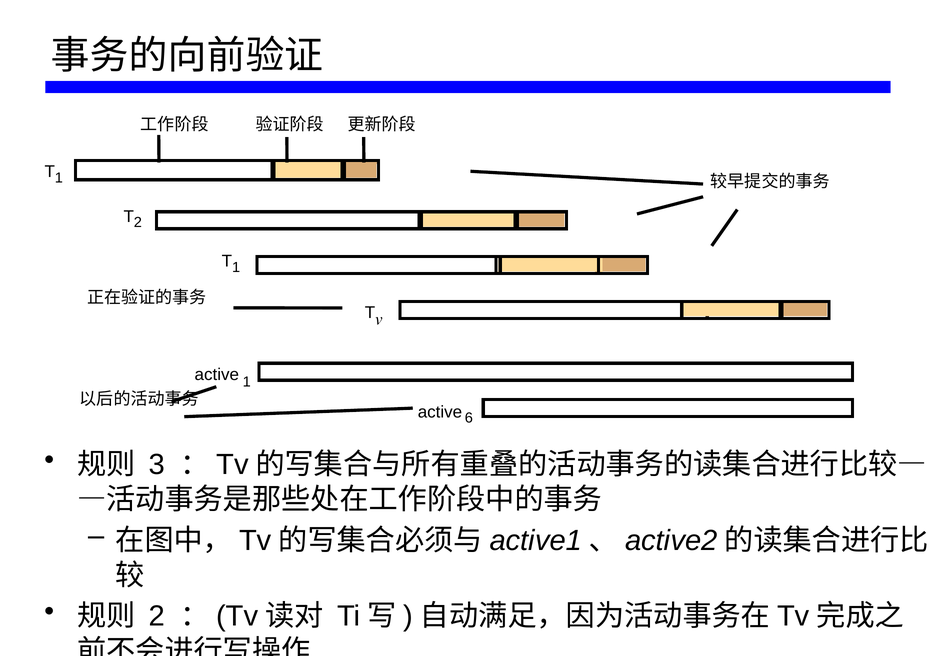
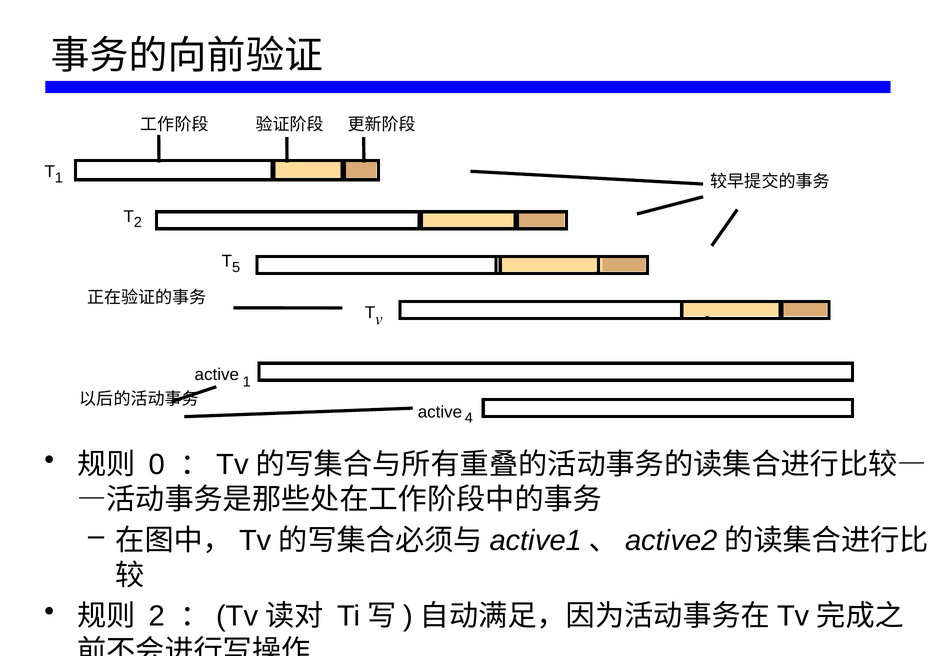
1: 1 -> 5 (236, 268)
6: 6 -> 4 (469, 418)
3: 3 -> 0 (157, 465)
